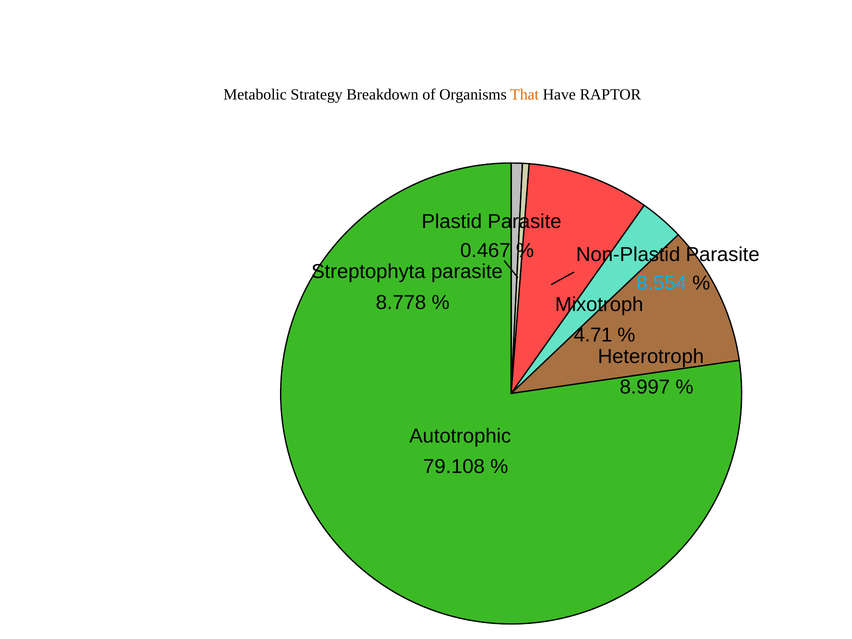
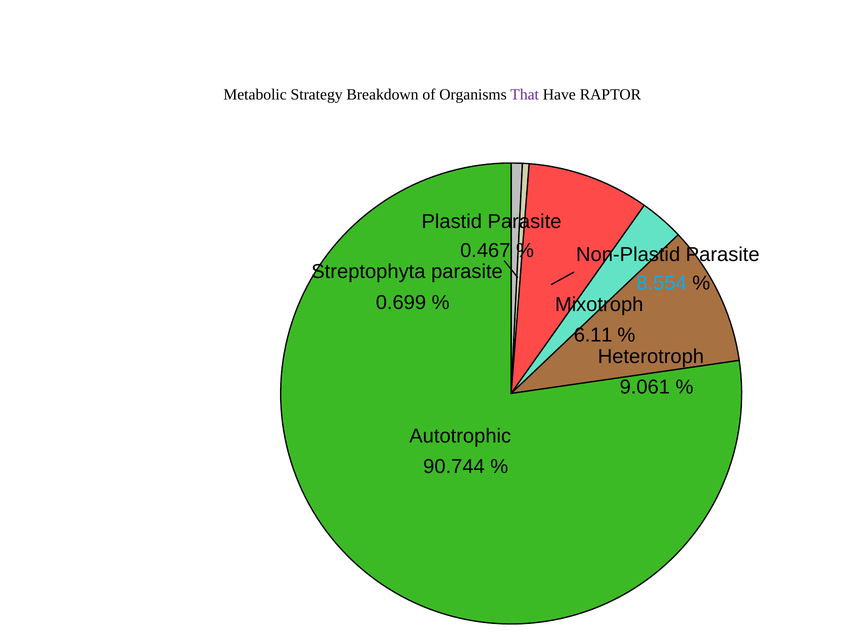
That colour: orange -> purple (525, 94)
8.778: 8.778 -> 0.699 (401, 302)
4.71: 4.71 -> 6.11 (593, 335)
8.997: 8.997 -> 9.061 (645, 387)
79.108: 79.108 -> 90.744 (454, 467)
